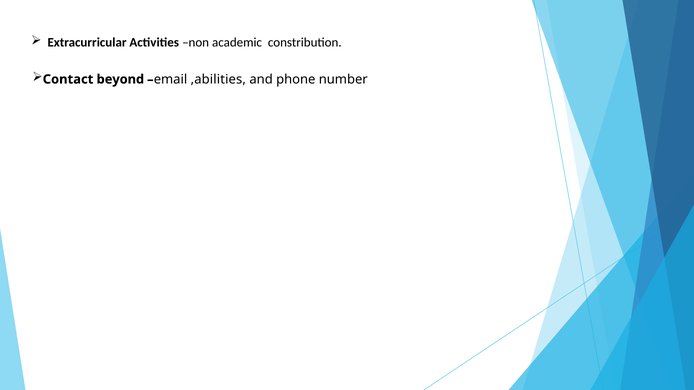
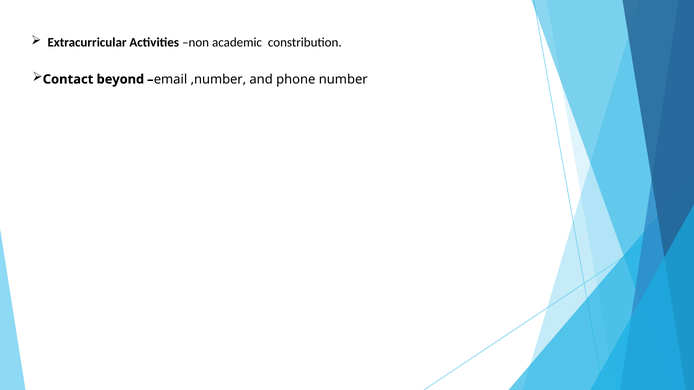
,abilities: ,abilities -> ,number (218, 79)
